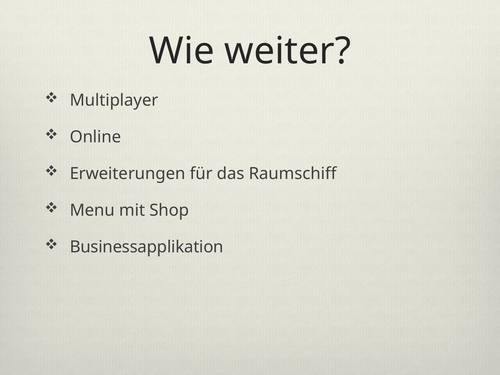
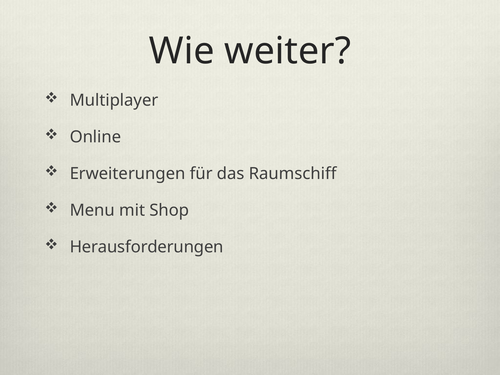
Businessapplikation: Businessapplikation -> Herausforderungen (147, 247)
